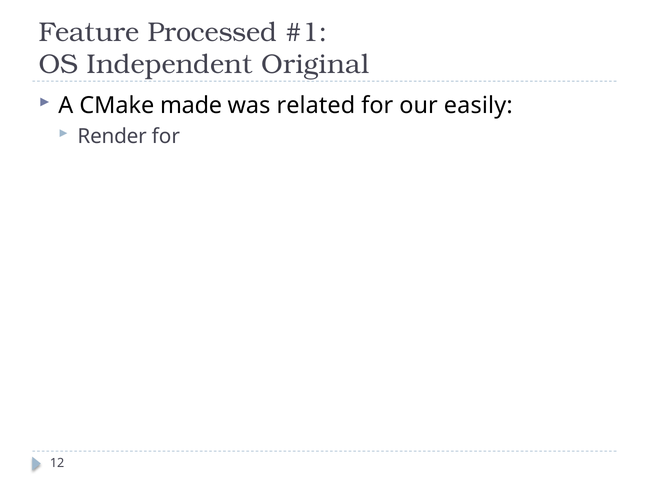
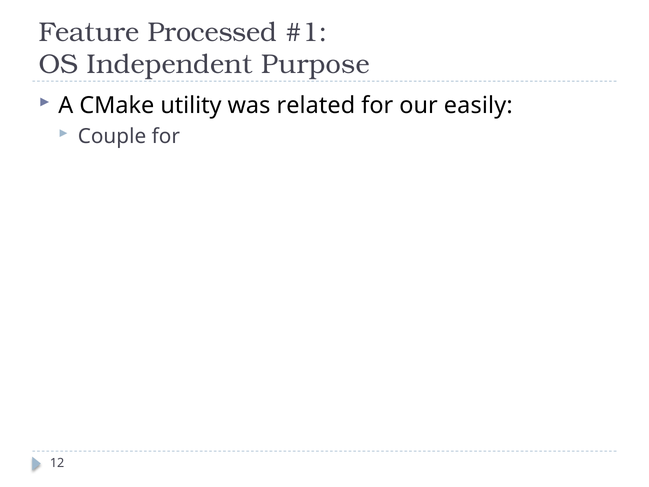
Original: Original -> Purpose (315, 65)
made: made -> utility (191, 105)
Render: Render -> Couple (112, 136)
